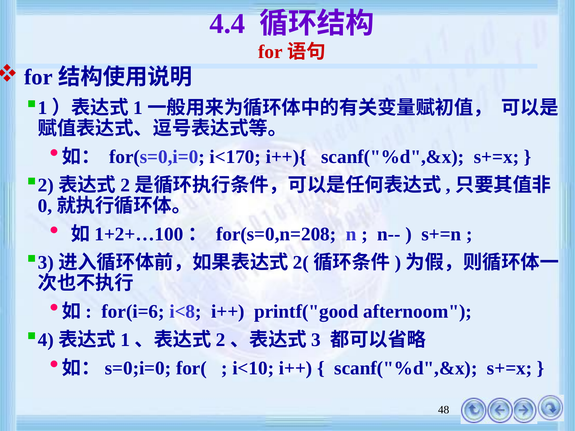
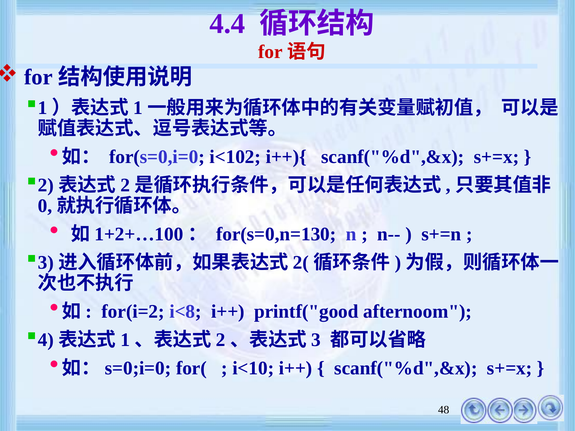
i<170: i<170 -> i<102 (235, 157)
for(s=0,n=208: for(s=0,n=208 -> for(s=0,n=130 (276, 234)
for(i=6: for(i=6 -> for(i=2 (133, 312)
